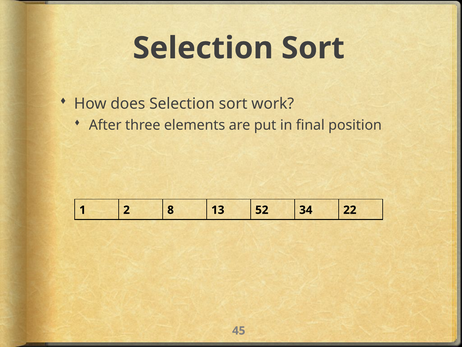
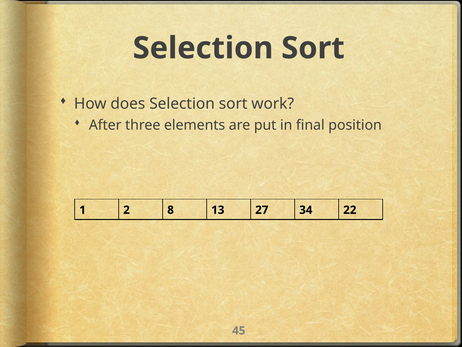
52: 52 -> 27 (262, 210)
